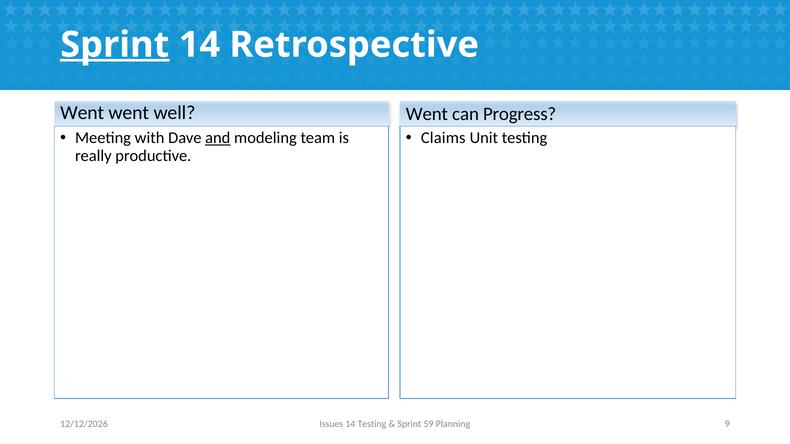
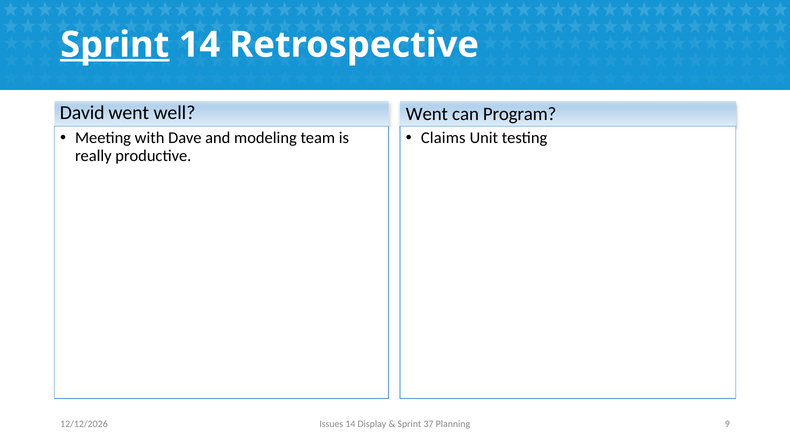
Went: Went -> David (82, 113)
Progress: Progress -> Program (520, 114)
and underline: present -> none (218, 138)
14 Testing: Testing -> Display (372, 424)
59: 59 -> 37 (428, 424)
